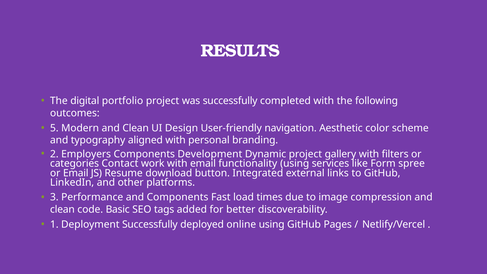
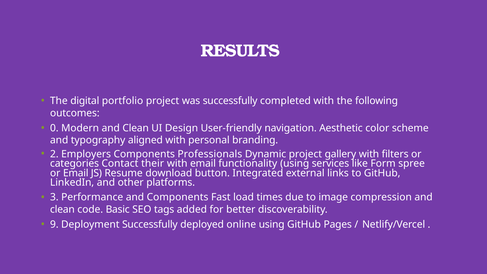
5: 5 -> 0 (54, 128)
Development: Development -> Professionals (210, 154)
work: work -> their (153, 163)
1: 1 -> 9 (54, 224)
